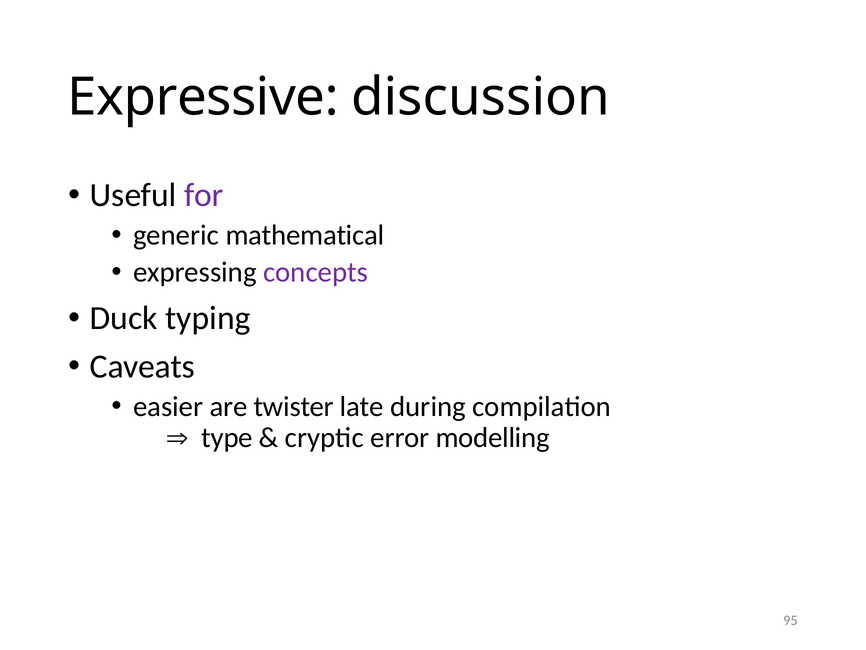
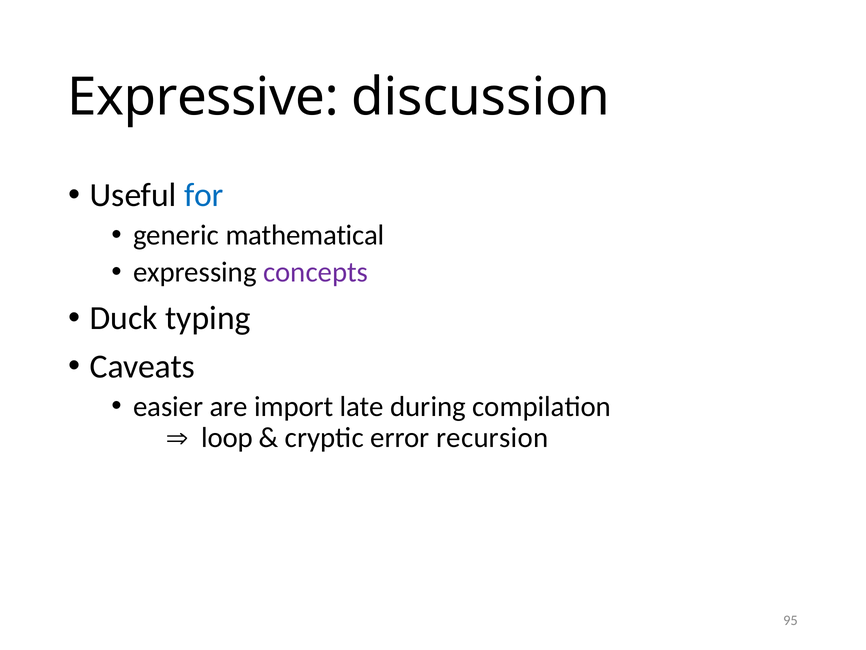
for colour: purple -> blue (204, 195)
twister: twister -> import (294, 406)
type: type -> loop (227, 437)
modelling: modelling -> recursion (492, 437)
